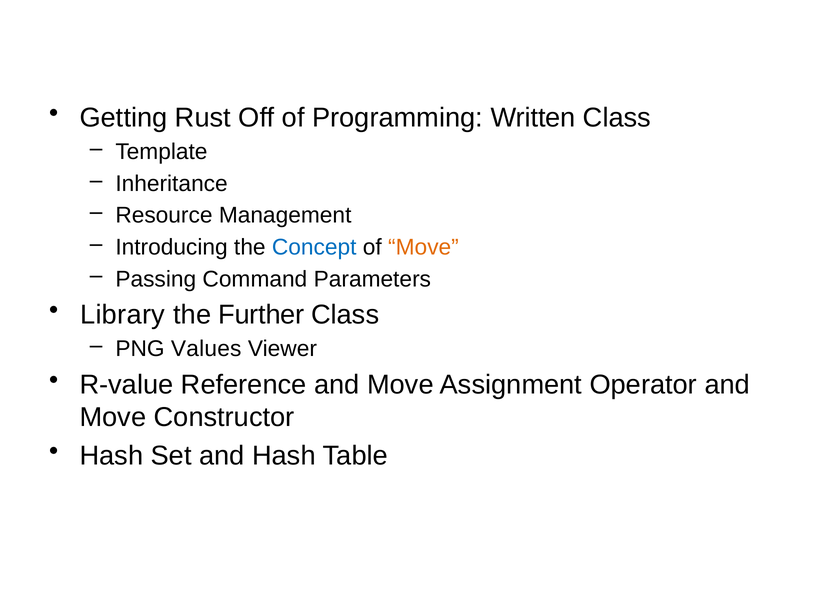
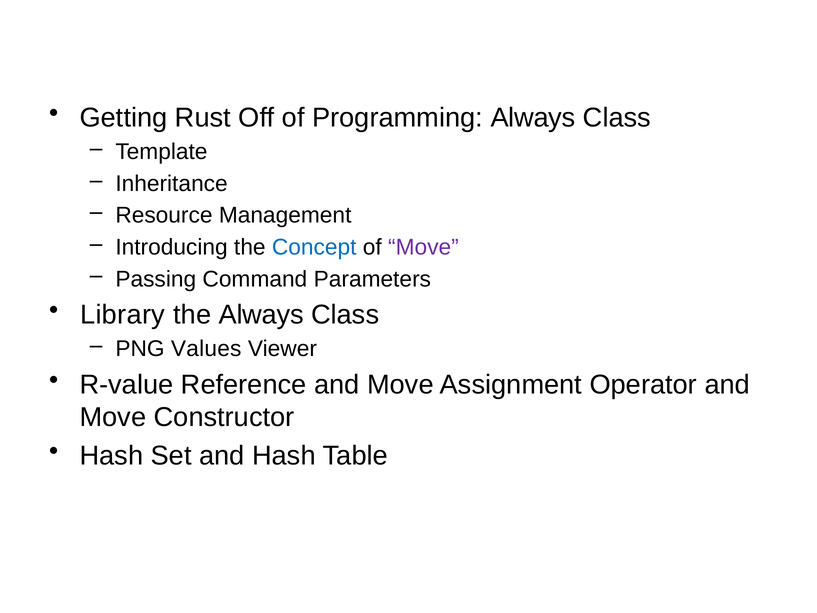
Programming Written: Written -> Always (533, 118)
Move colour: orange -> purple (423, 247)
the Further: Further -> Always (261, 315)
